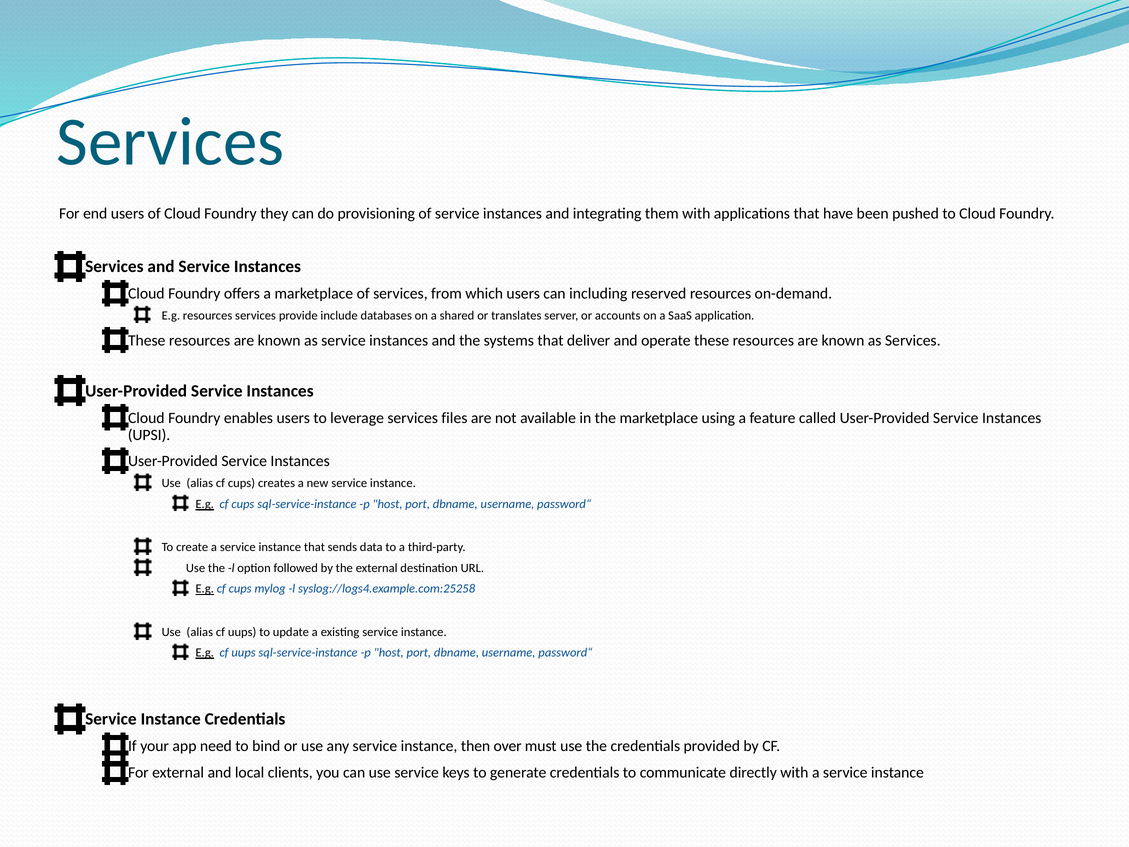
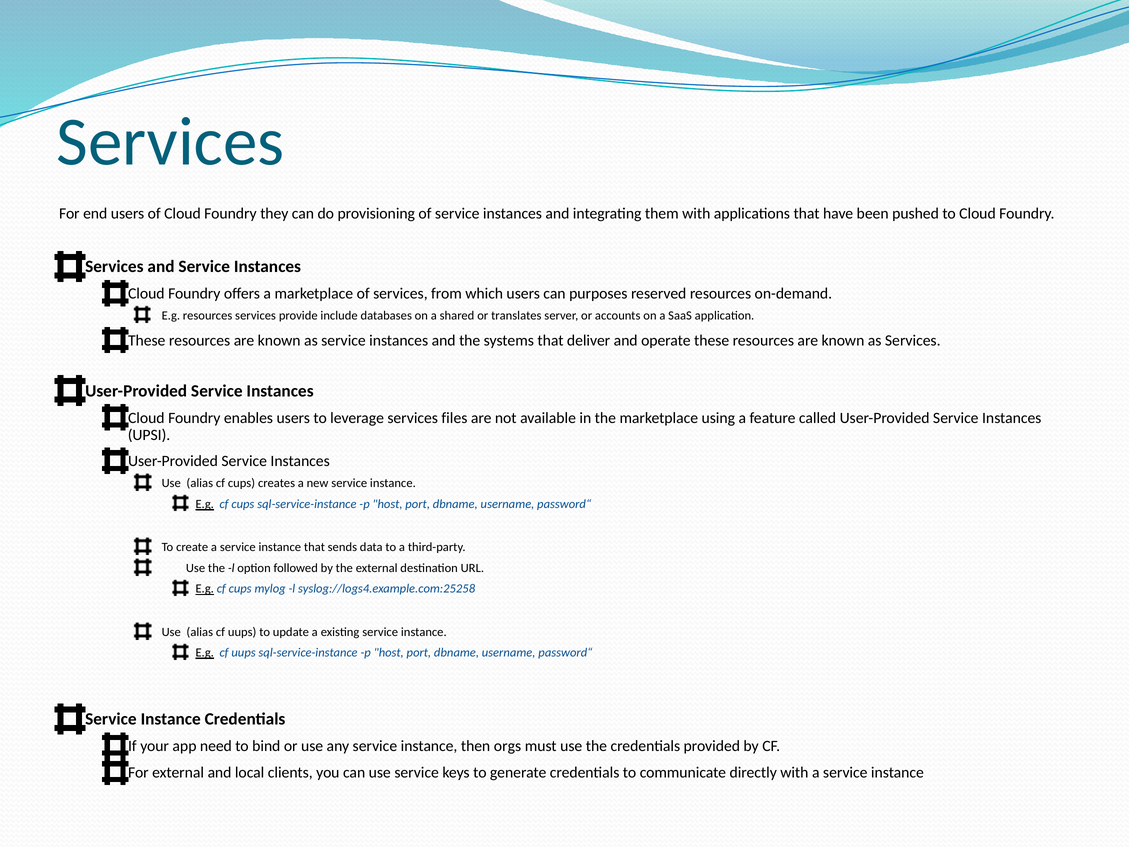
including: including -> purposes (598, 294)
over: over -> orgs (508, 746)
